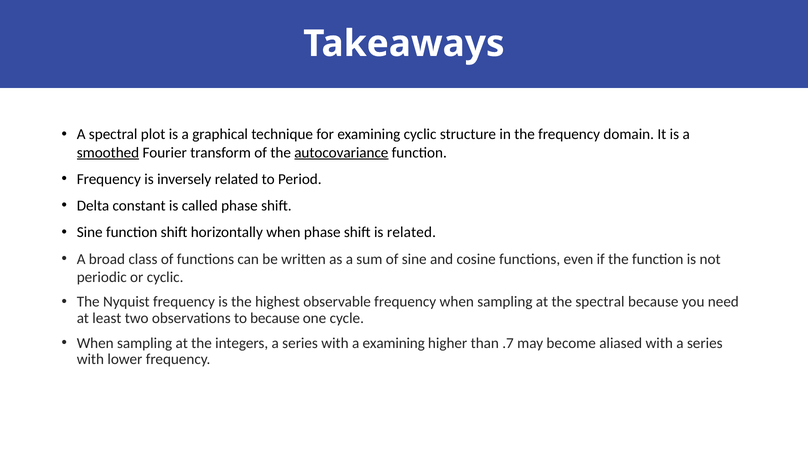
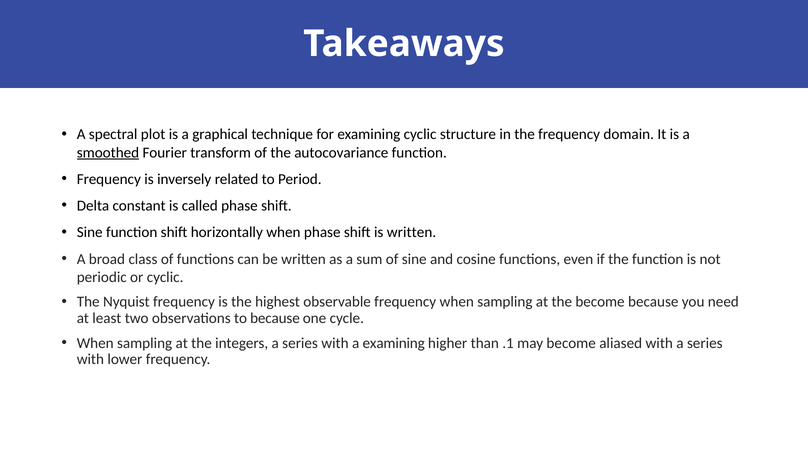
autocovariance underline: present -> none (341, 152)
is related: related -> written (412, 232)
the spectral: spectral -> become (600, 301)
.7: .7 -> .1 (508, 343)
